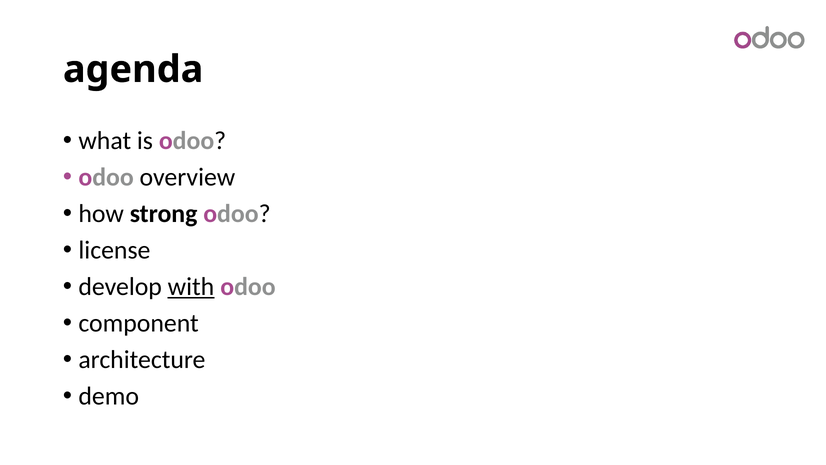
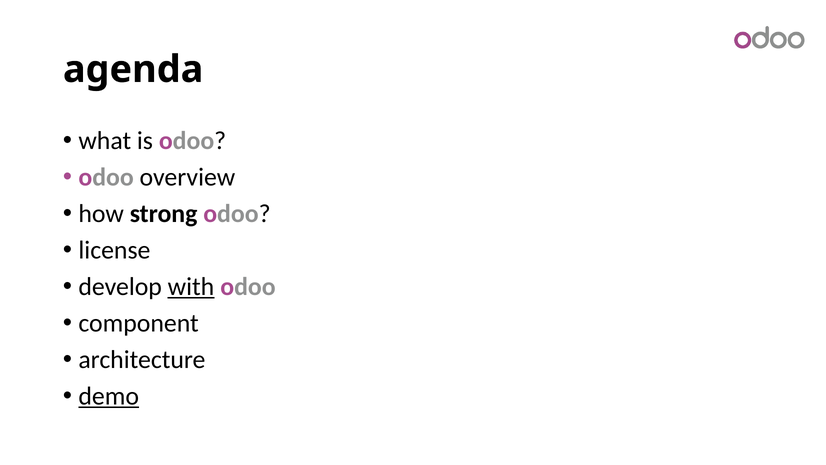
demo underline: none -> present (109, 396)
